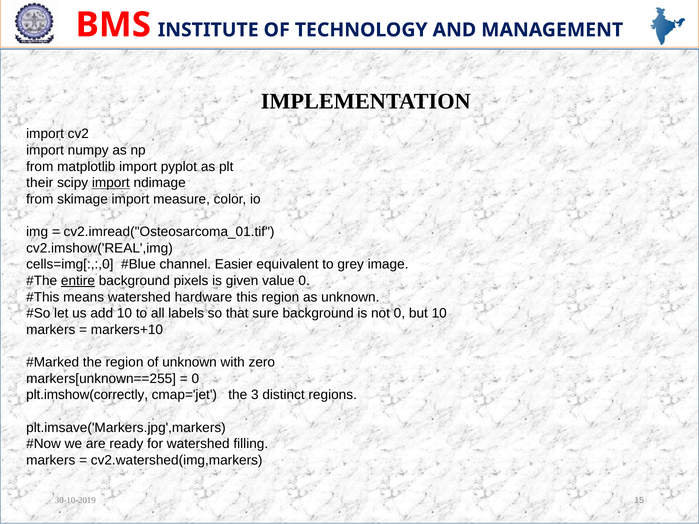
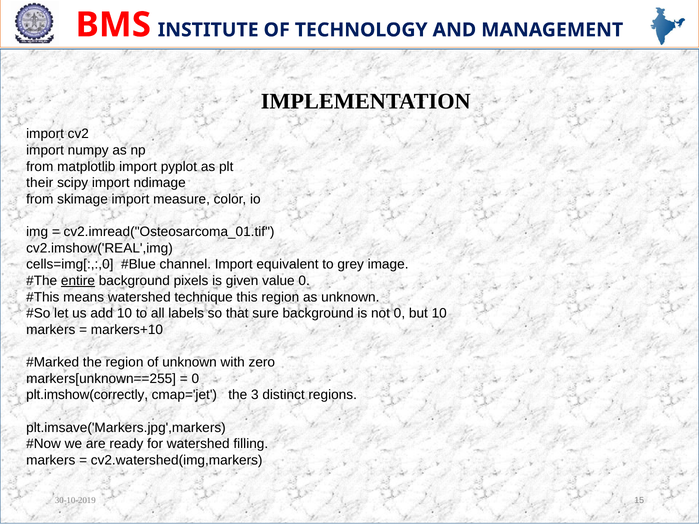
import underline: present -> none (111, 183)
channel Easier: Easier -> Import (234, 265)
hardware: hardware -> technique (204, 297)
